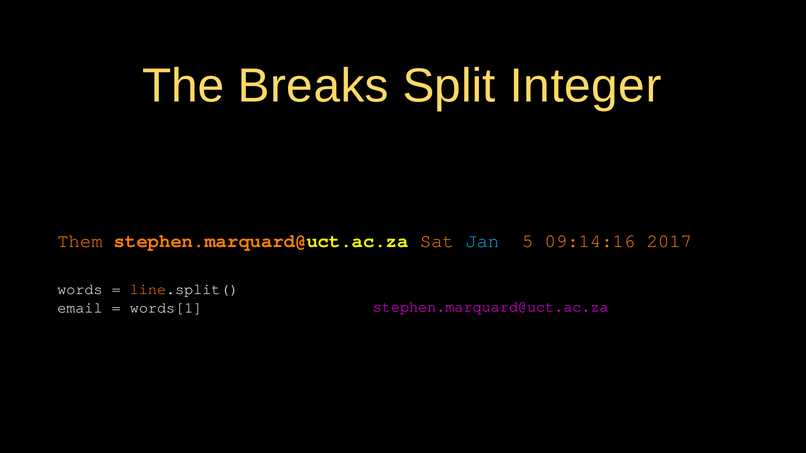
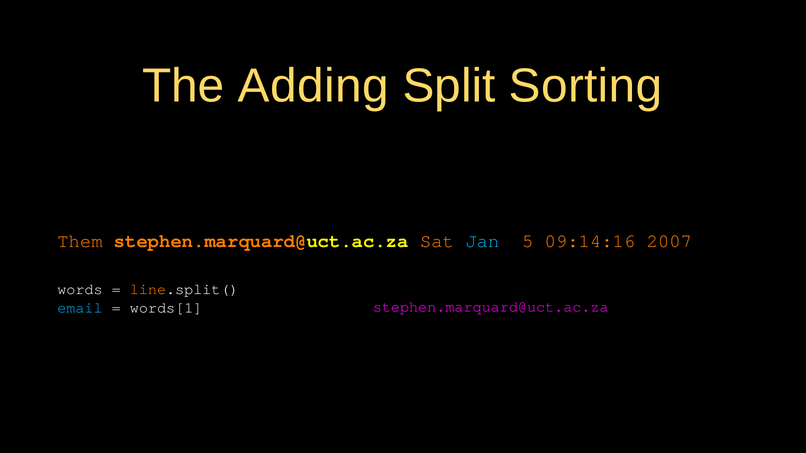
Breaks: Breaks -> Adding (313, 86)
Integer: Integer -> Sorting (586, 86)
2017: 2017 -> 2007 (669, 241)
email colour: white -> light blue (80, 308)
